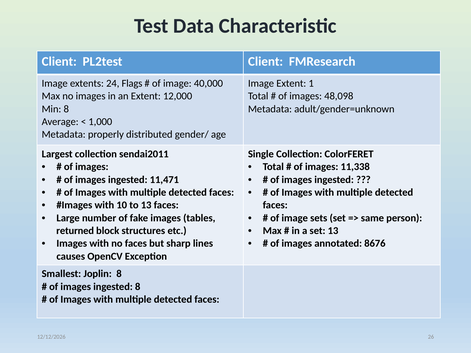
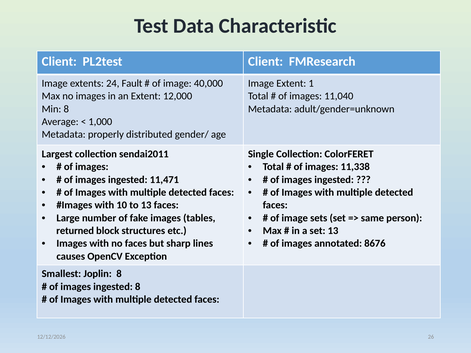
Flags: Flags -> Fault (132, 83)
48,098: 48,098 -> 11,040 (339, 96)
